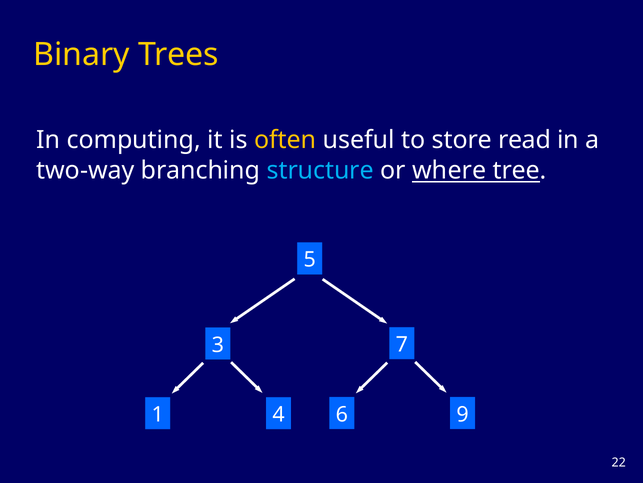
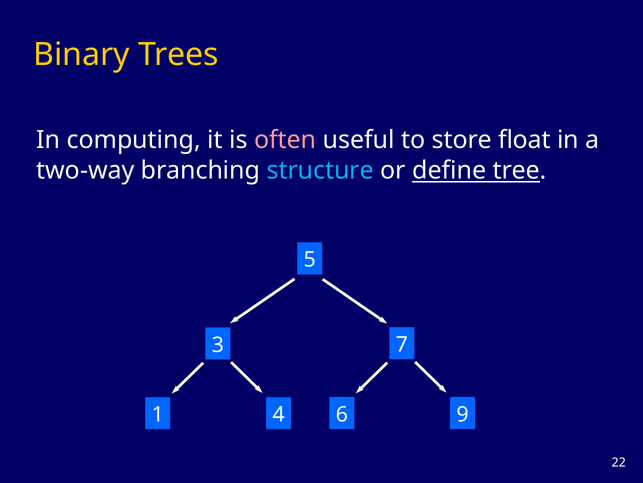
often colour: yellow -> pink (285, 140)
read: read -> float (525, 140)
where: where -> define (449, 170)
